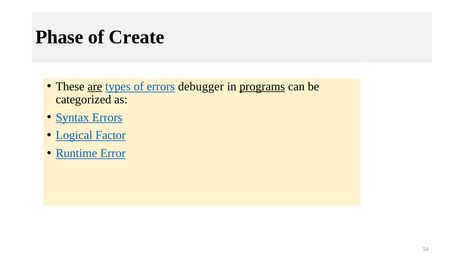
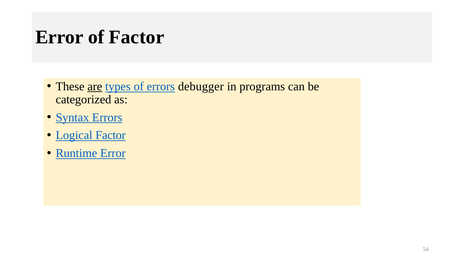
Phase: Phase -> Error (59, 37)
of Create: Create -> Factor (137, 37)
programs underline: present -> none (262, 86)
